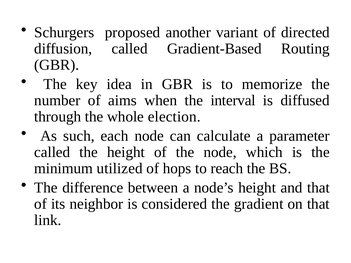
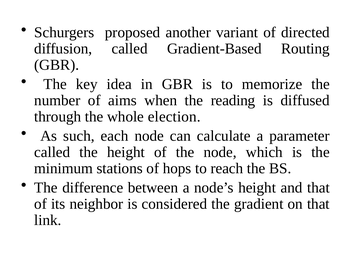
interval: interval -> reading (233, 101)
utilized: utilized -> stations (120, 169)
